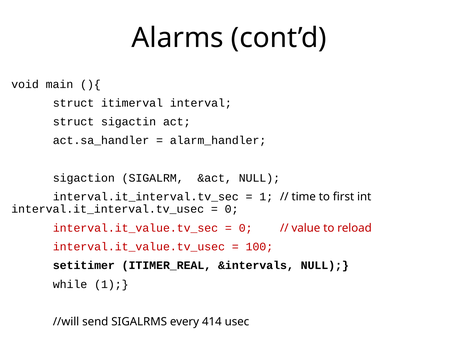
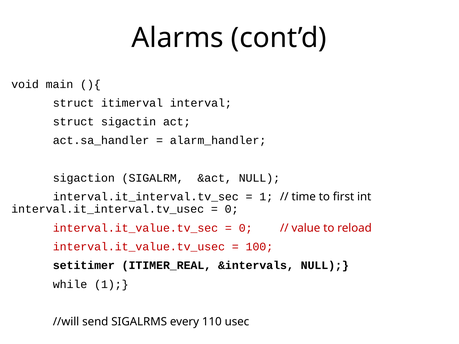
414: 414 -> 110 (212, 322)
